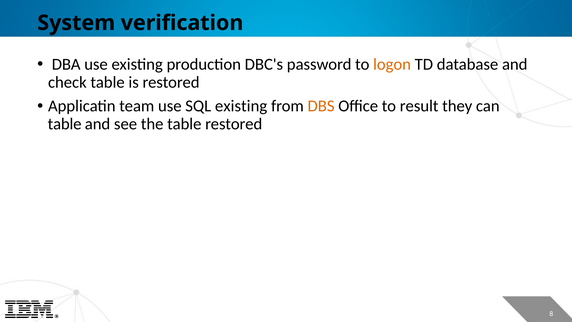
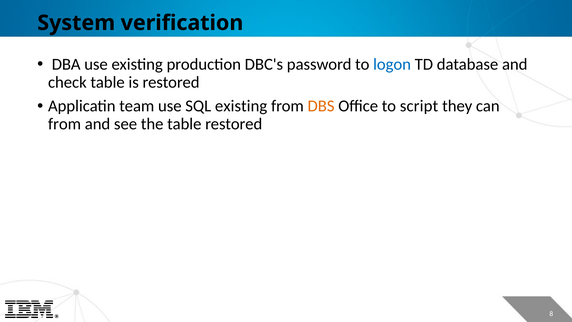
logon colour: orange -> blue (392, 64)
result: result -> script (419, 106)
table: table -> from (65, 124)
